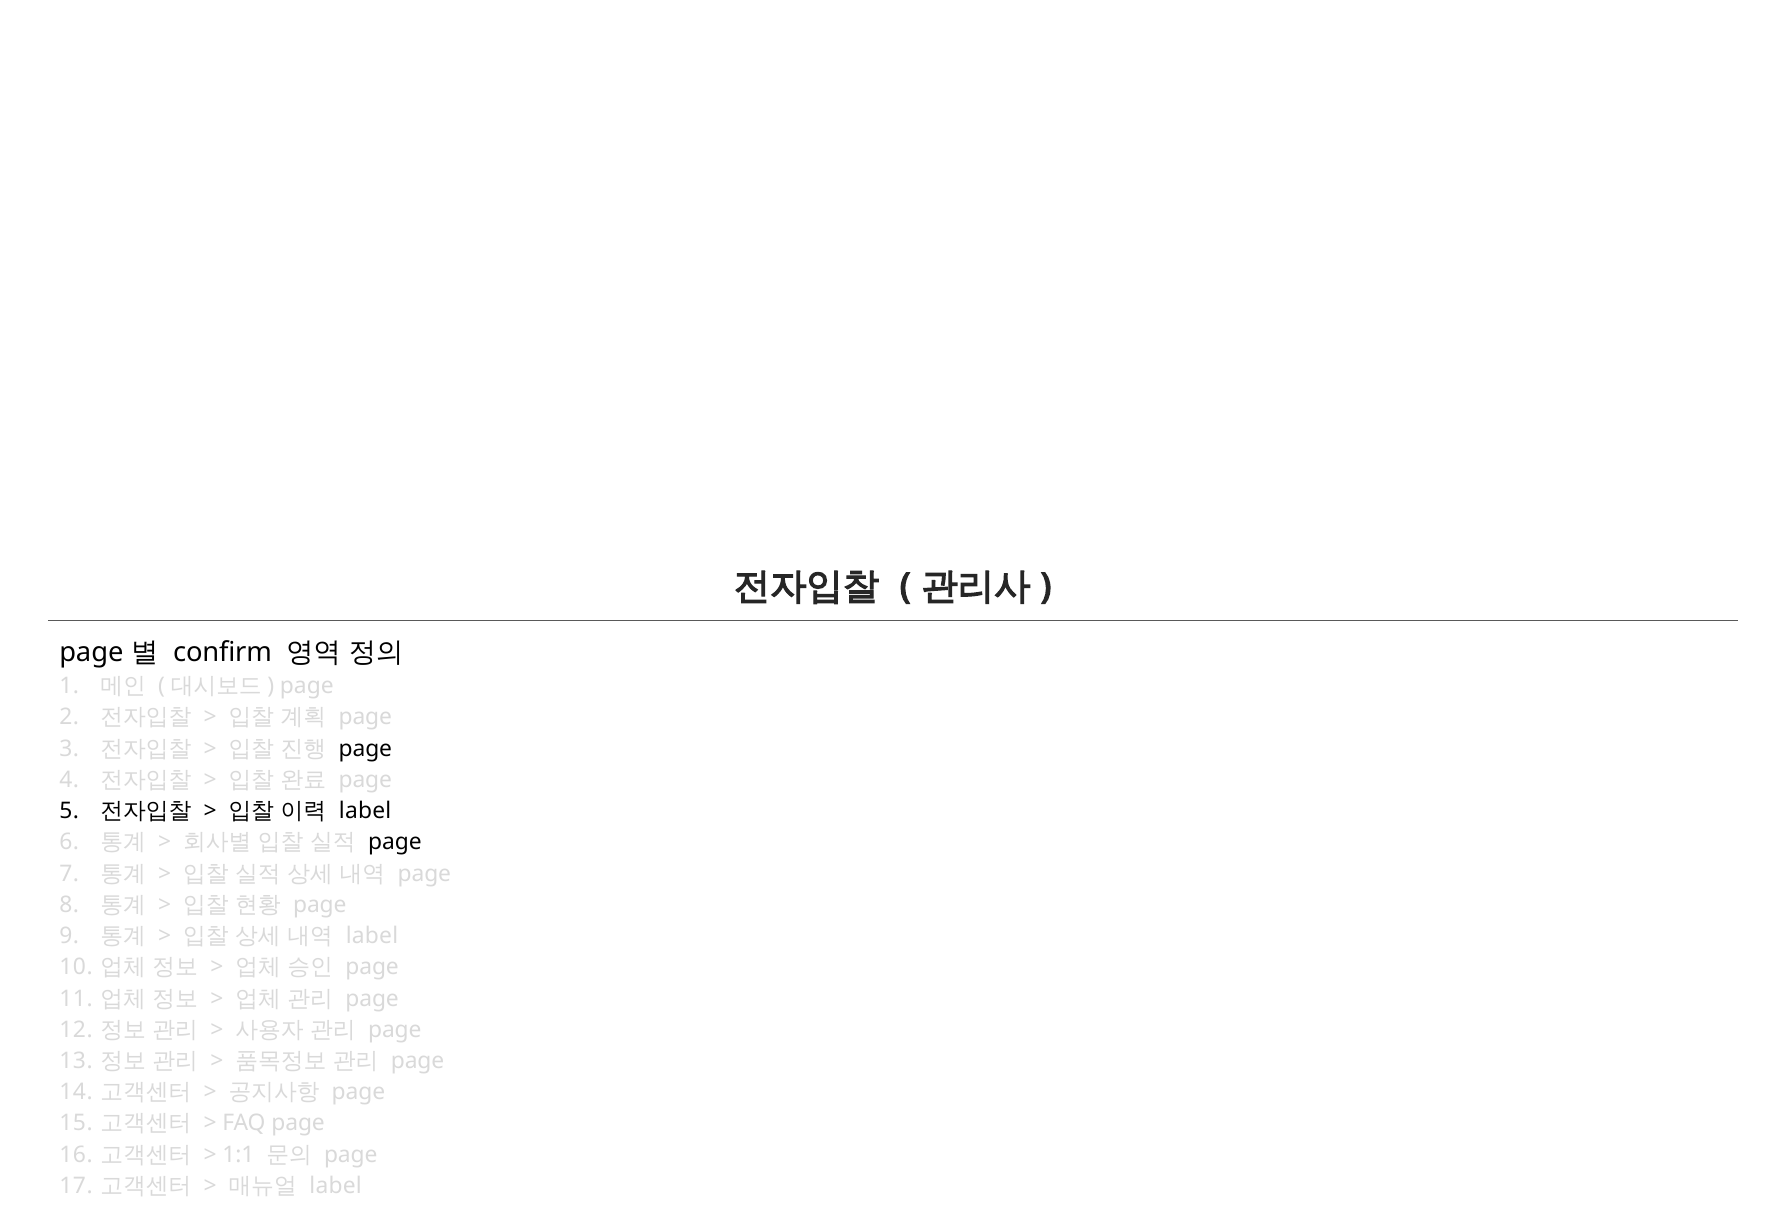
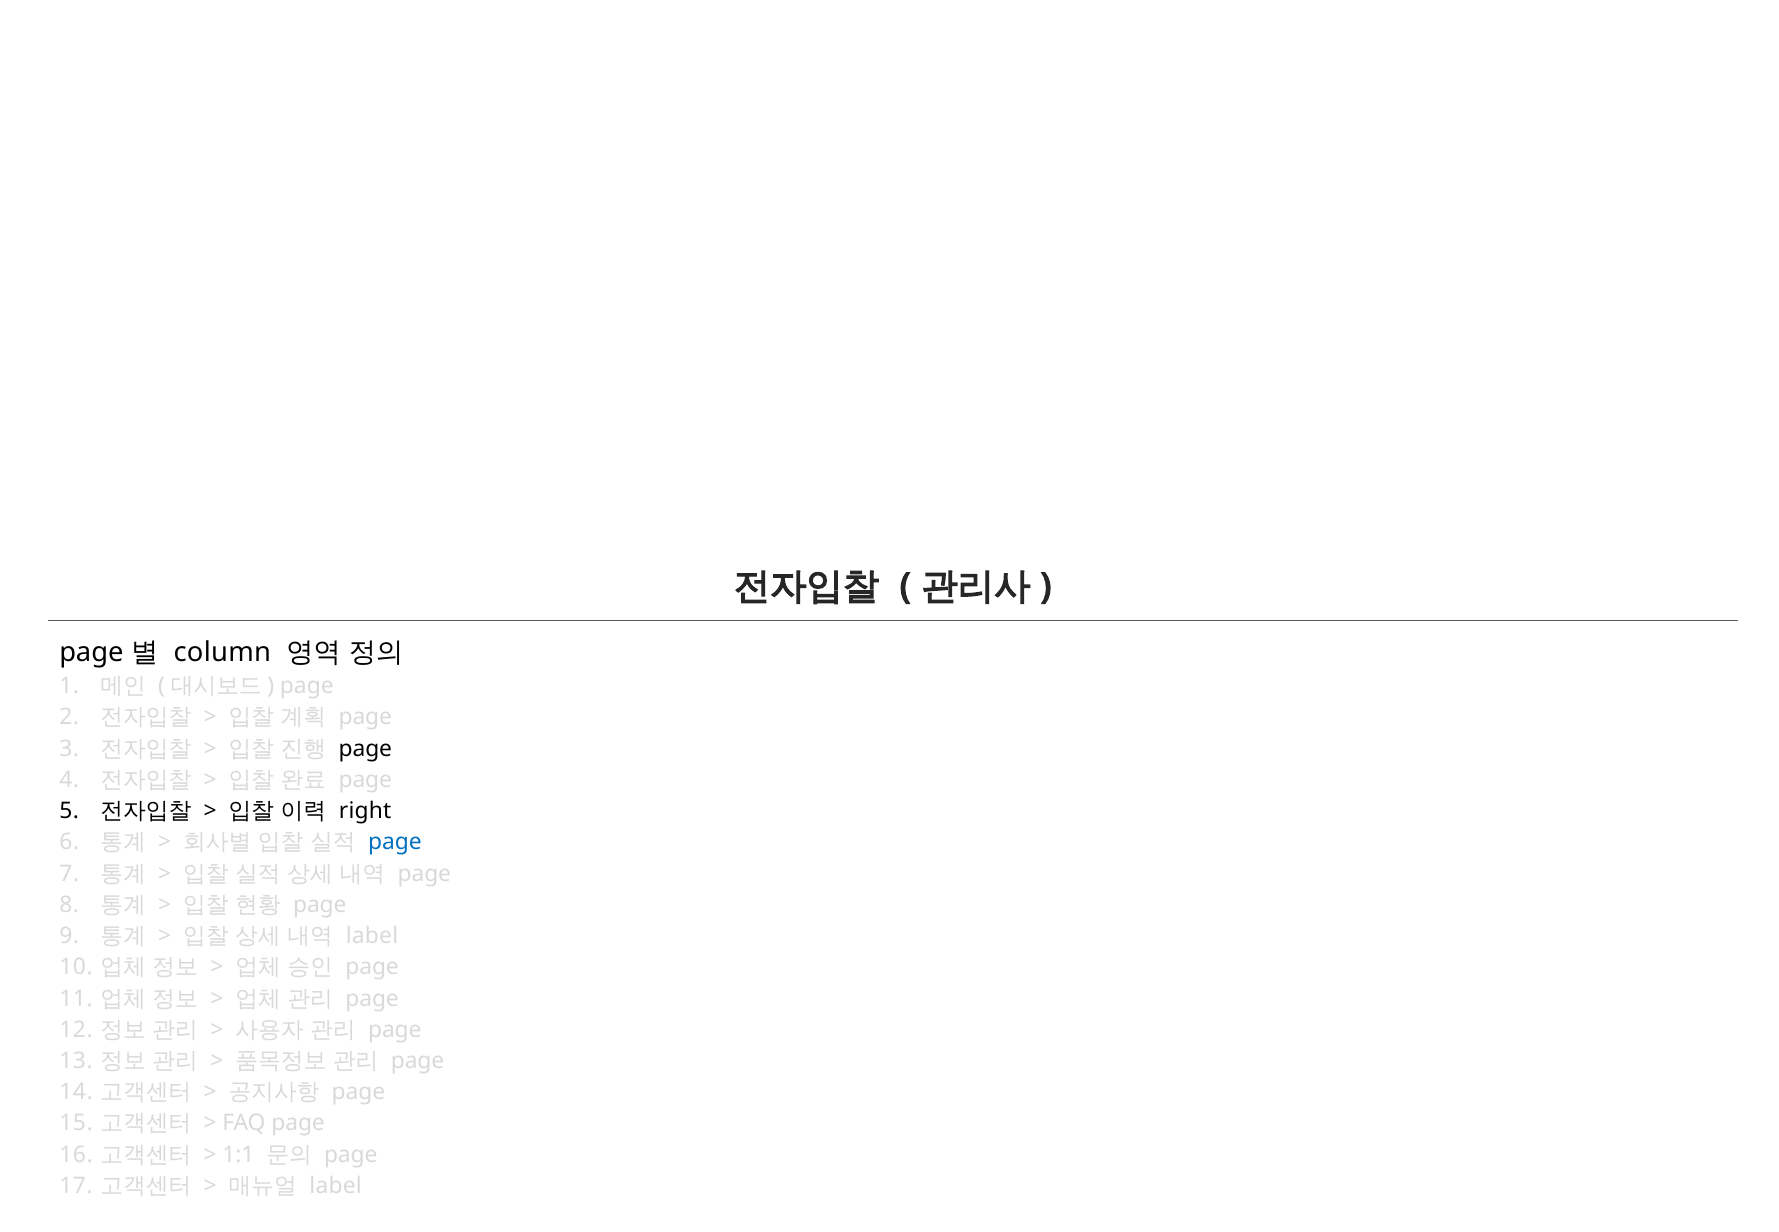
confirm: confirm -> column (222, 652)
label: label -> right (365, 811)
page colour: black -> blue (395, 842)
